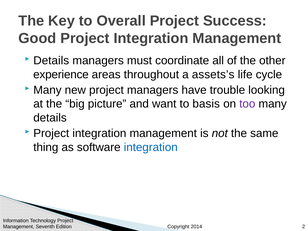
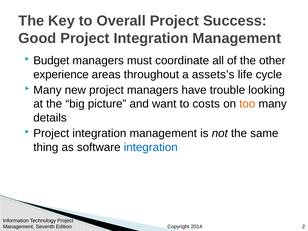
Details: Details -> Budget (51, 61)
basis: basis -> costs (206, 104)
too colour: purple -> orange (247, 104)
